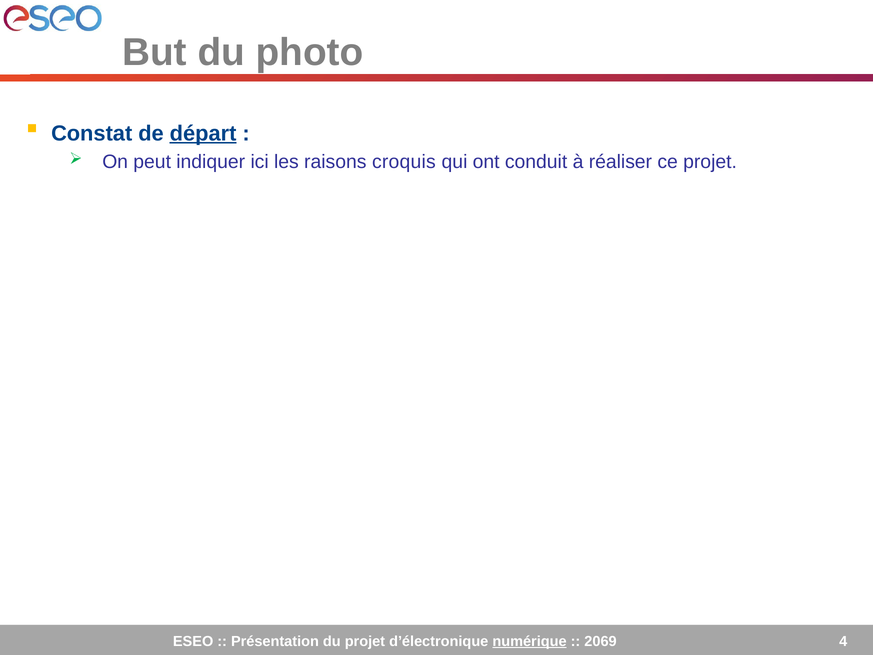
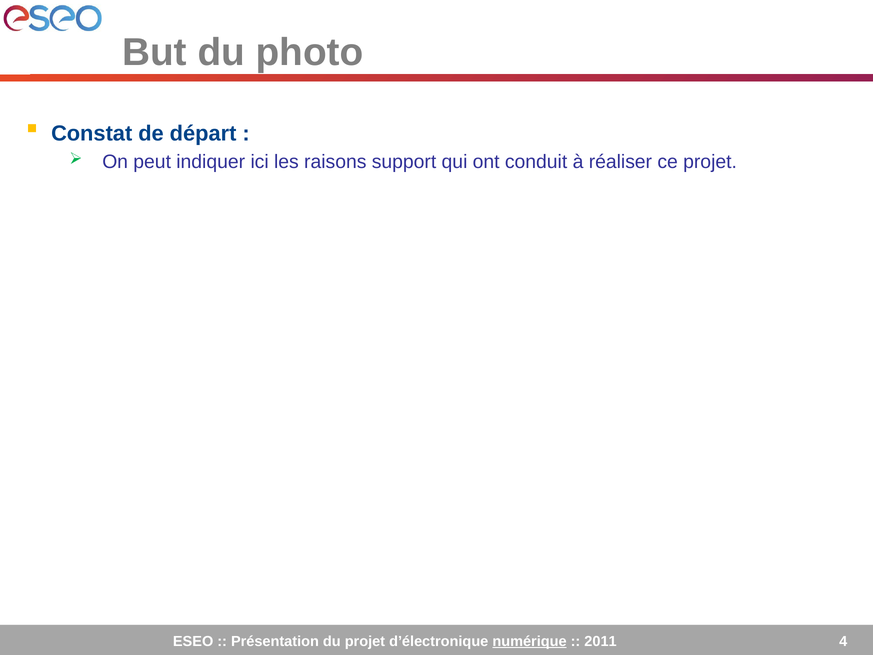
départ underline: present -> none (203, 133)
croquis: croquis -> support (404, 162)
2069: 2069 -> 2011 (601, 641)
